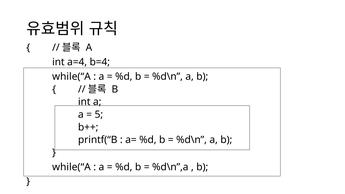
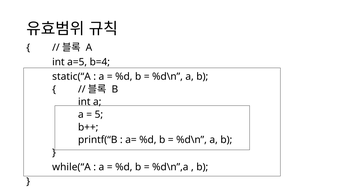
a=4: a=4 -> a=5 (77, 62)
while(“A: while(“A -> static(“A (71, 77)
